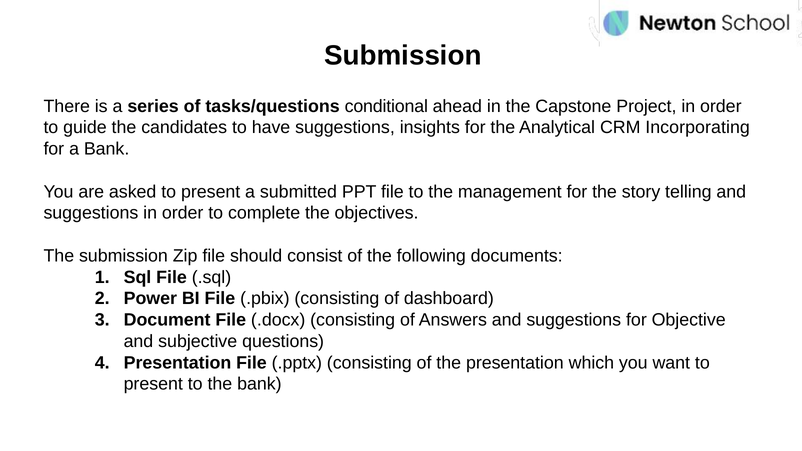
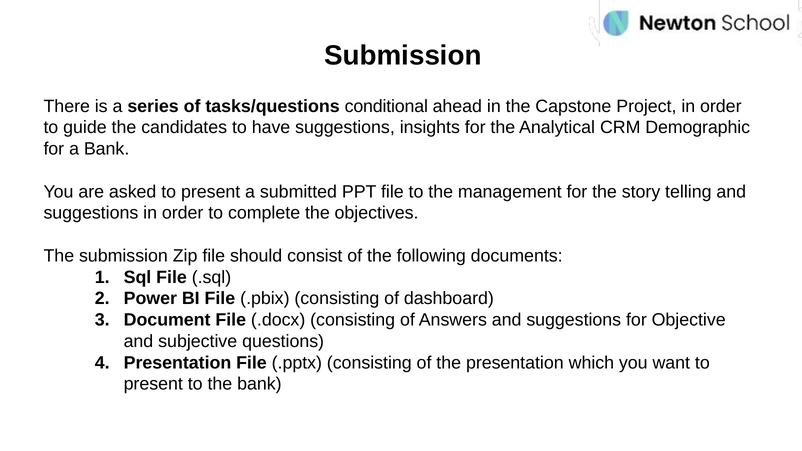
Incorporating: Incorporating -> Demographic (698, 128)
